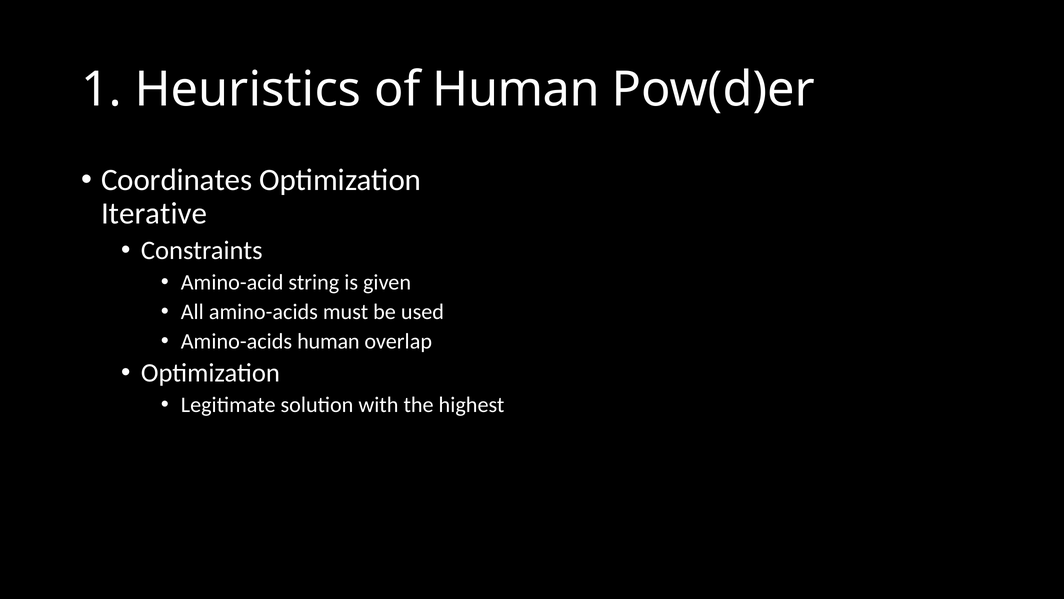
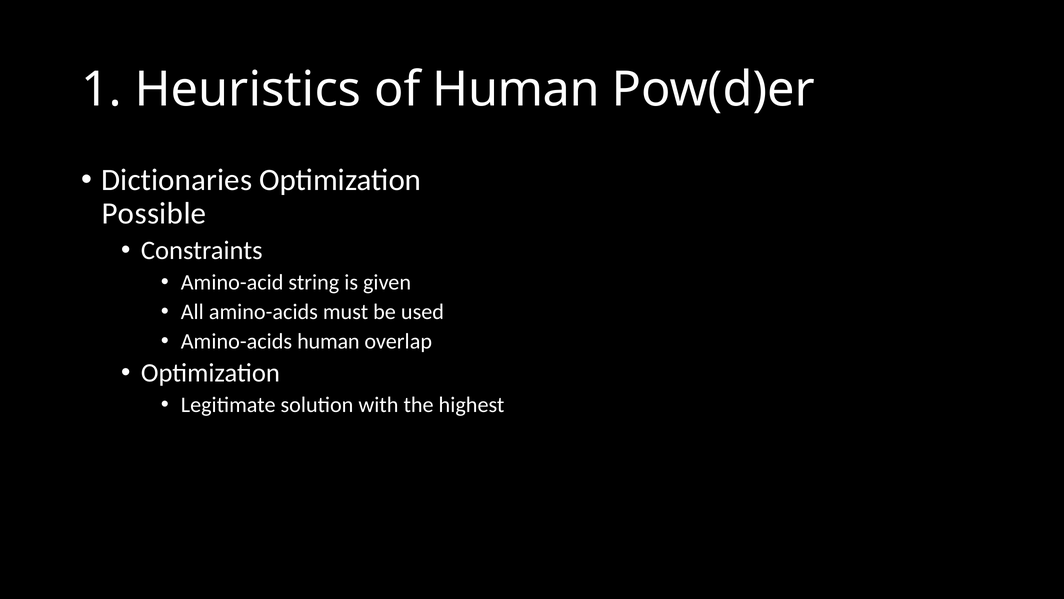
Coordinates: Coordinates -> Dictionaries (177, 180)
Iterative: Iterative -> Possible (154, 213)
